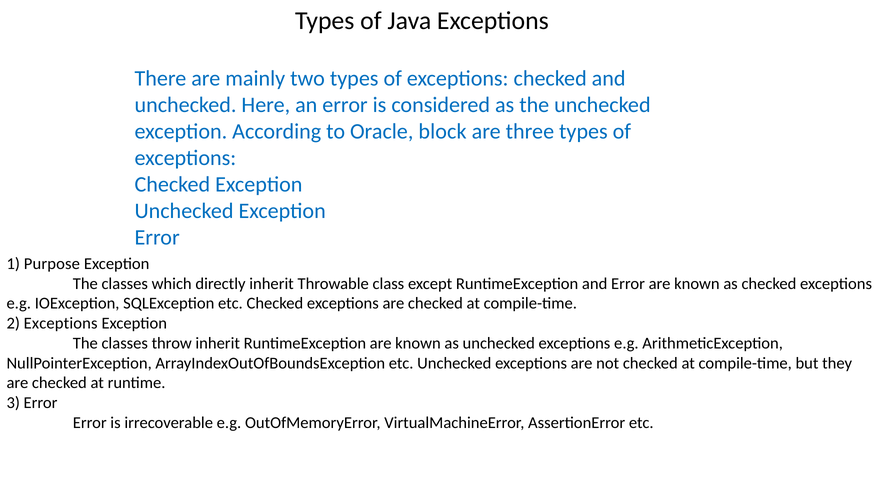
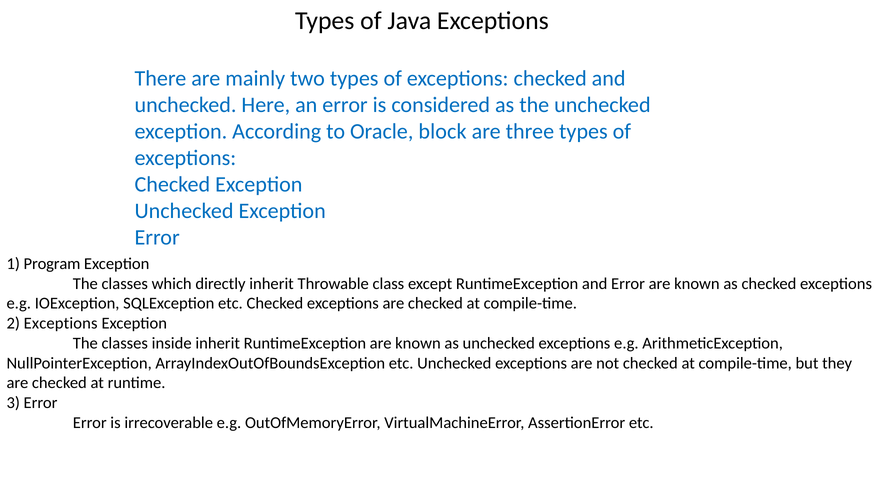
Purpose: Purpose -> Program (52, 264)
throw: throw -> inside (172, 343)
